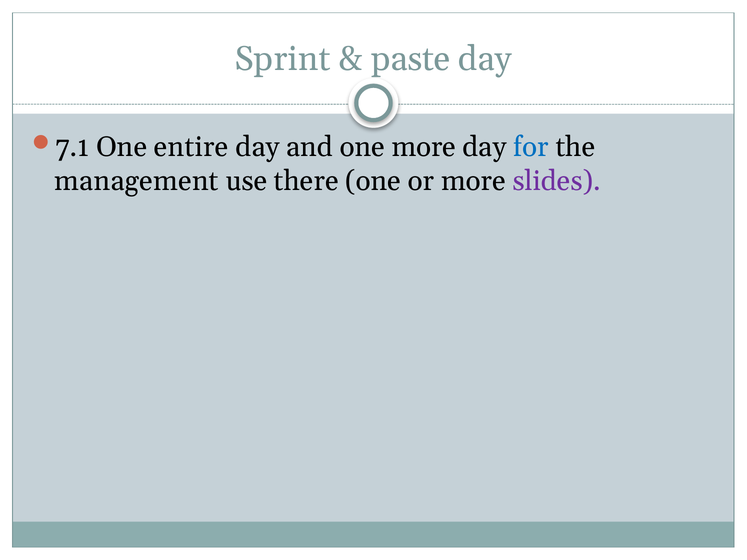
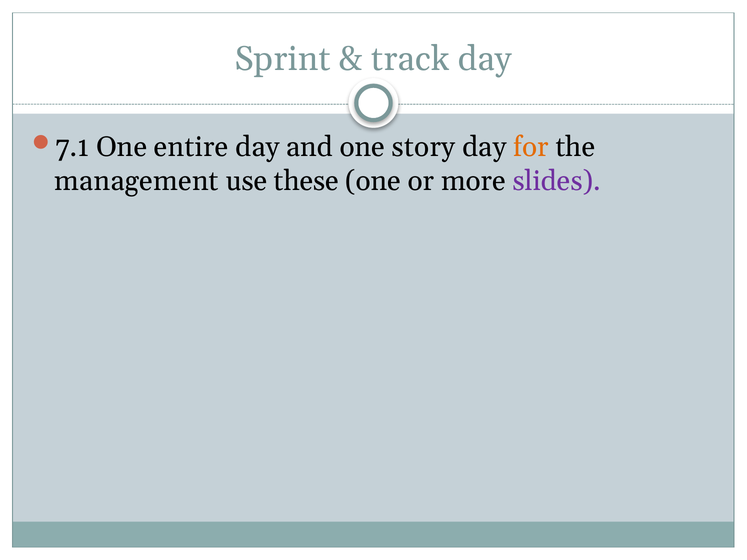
paste: paste -> track (410, 59)
one more: more -> story (424, 147)
for colour: blue -> orange (531, 147)
there: there -> these (306, 181)
